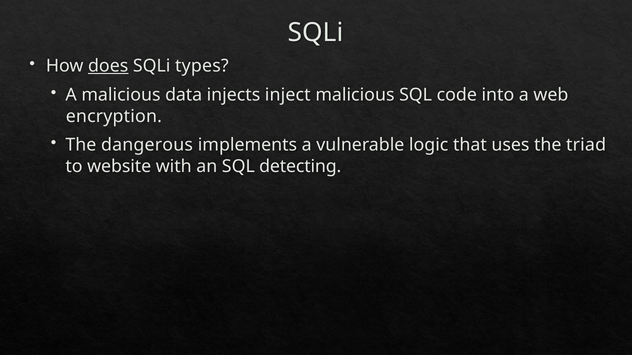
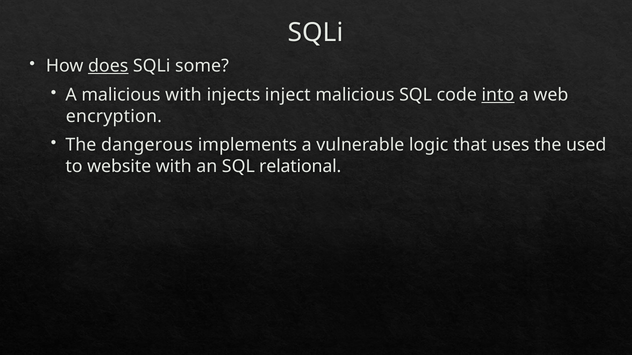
types: types -> some (202, 66)
malicious data: data -> with (183, 95)
into underline: none -> present (498, 95)
triad: triad -> used (586, 145)
detecting: detecting -> relational (300, 167)
